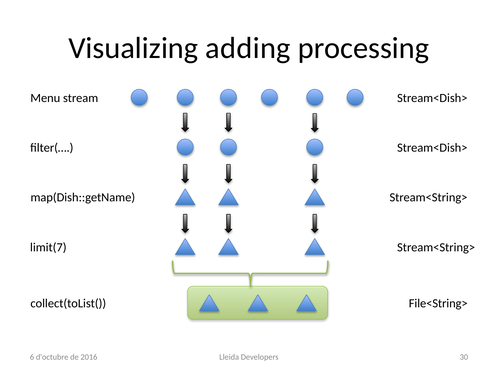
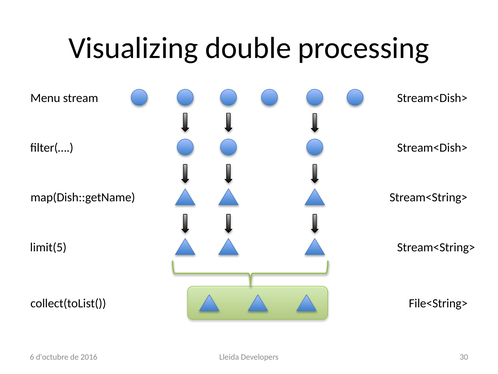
adding: adding -> double (248, 48)
limit(7: limit(7 -> limit(5 (48, 247)
